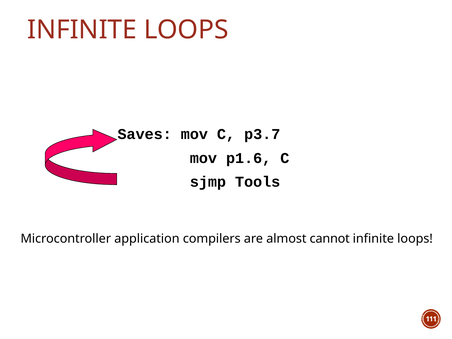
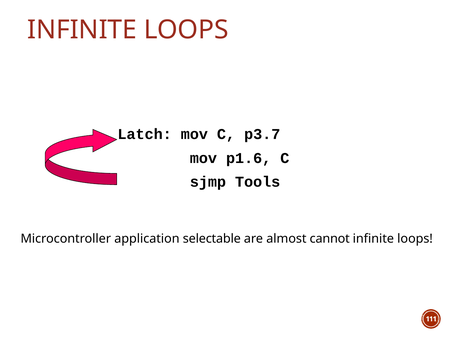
Saves: Saves -> Latch (145, 134)
compilers: compilers -> selectable (212, 239)
